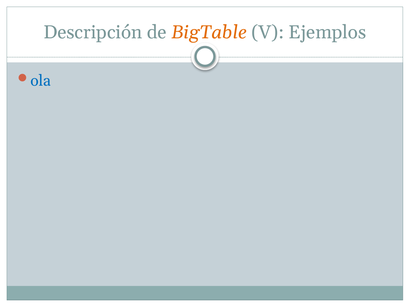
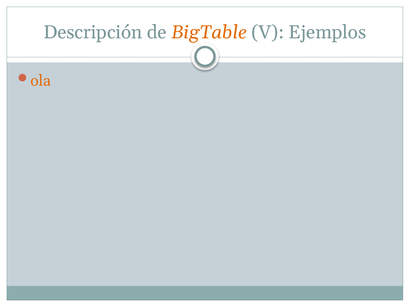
ola colour: blue -> orange (41, 81)
